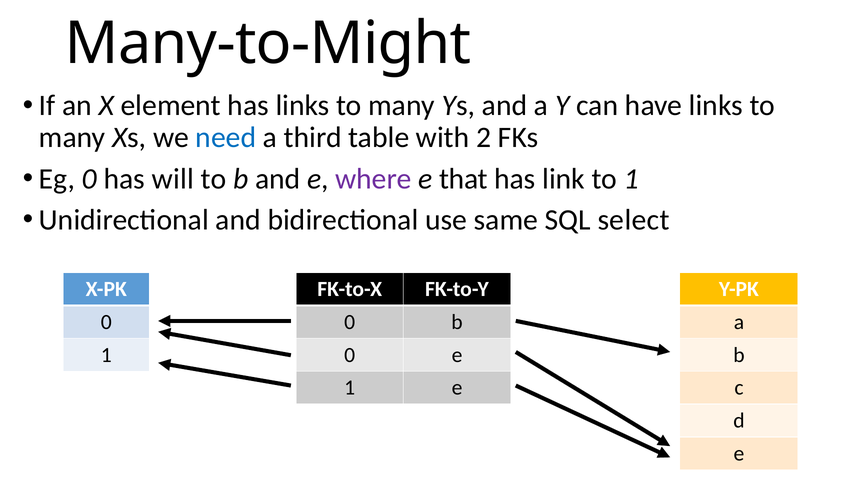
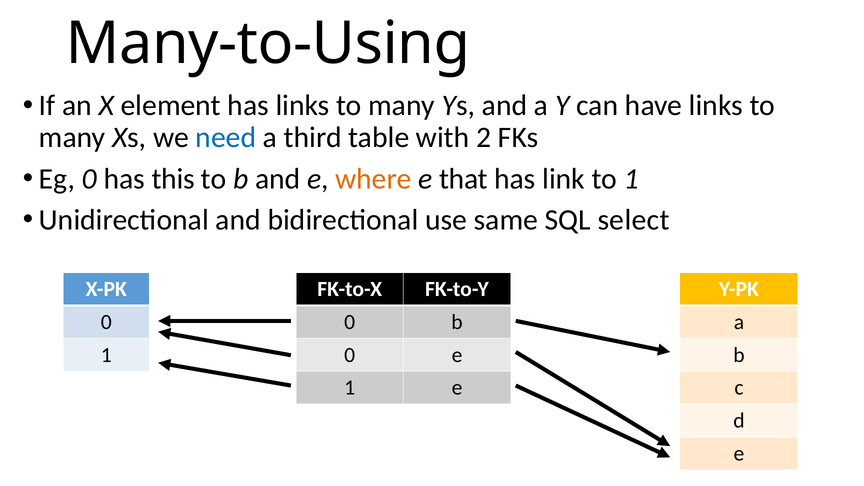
Many-to-Might: Many-to-Might -> Many-to-Using (268, 44)
will: will -> this (173, 179)
where colour: purple -> orange (373, 179)
